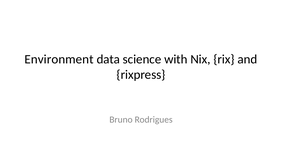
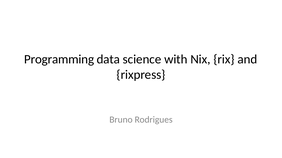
Environment: Environment -> Programming (59, 59)
